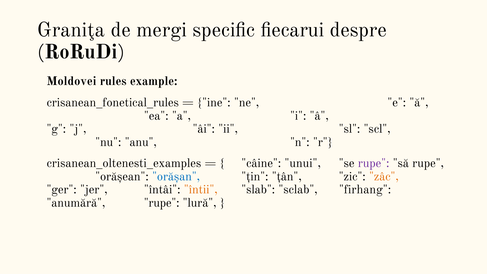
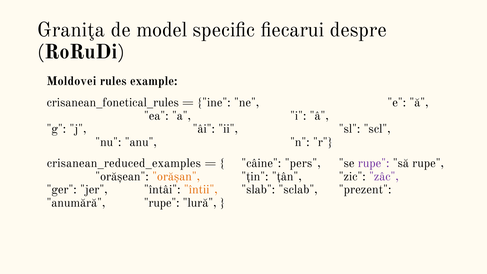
mergi: mergi -> model (162, 30)
crisanean_oltenesti_examples: crisanean_oltenesti_examples -> crisanean_reduced_examples (124, 163)
unui: unui -> pers (303, 163)
orășan colour: blue -> orange (176, 176)
zâc colour: orange -> purple (384, 176)
firhang: firhang -> prezent (365, 190)
